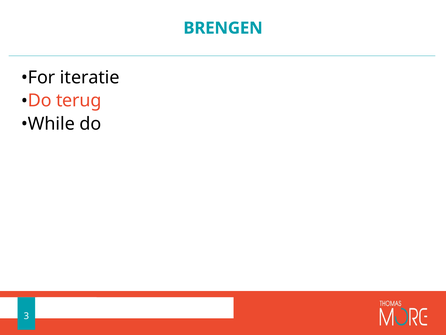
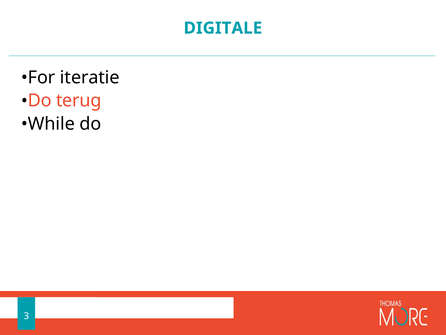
BRENGEN: BRENGEN -> DIGITALE (223, 28)
